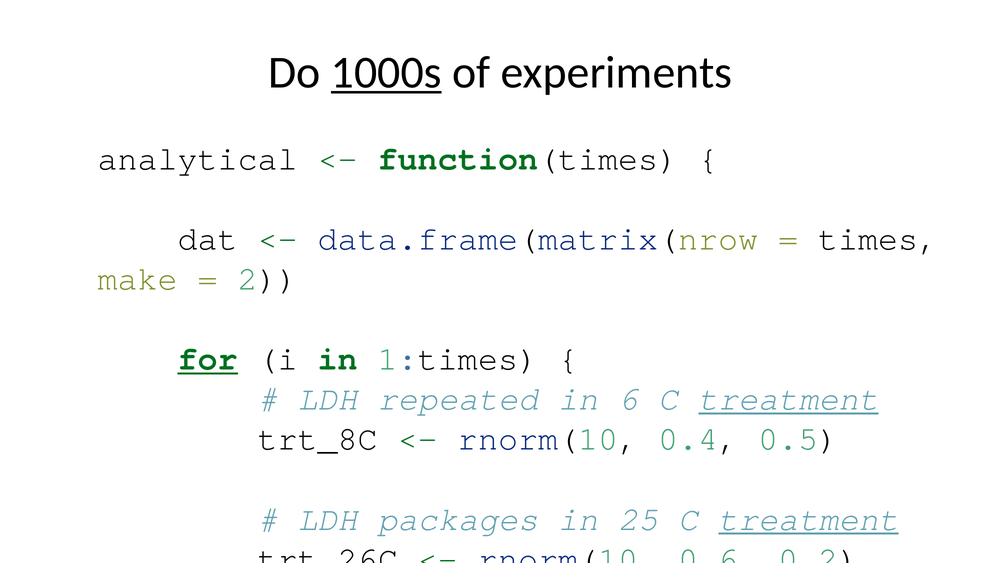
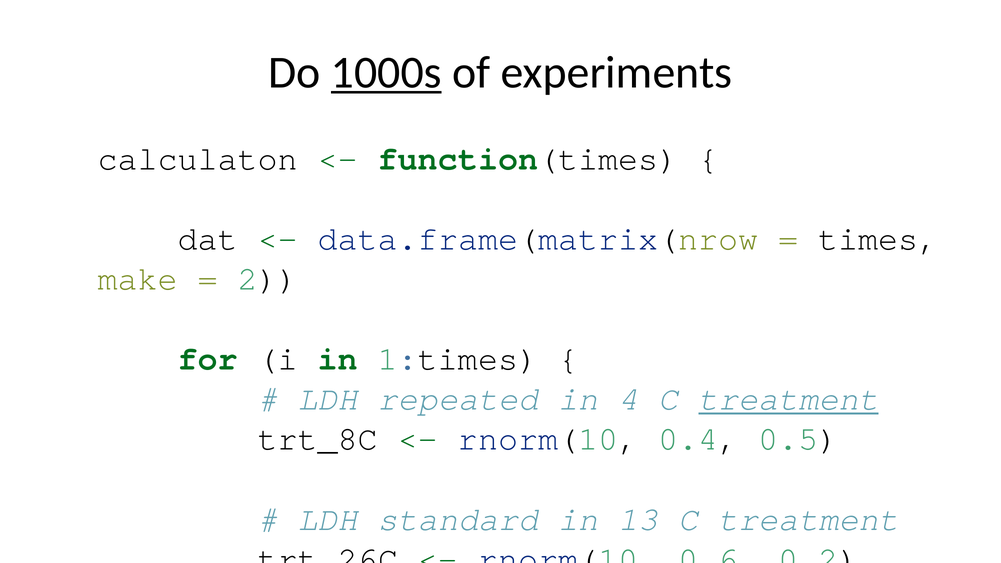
analytical: analytical -> calculaton (198, 159)
for underline: present -> none (208, 359)
6: 6 -> 4 (628, 399)
packages: packages -> standard (458, 519)
25: 25 -> 13 (638, 519)
treatment underline: present -> none (809, 519)
